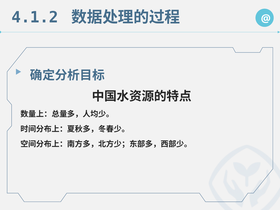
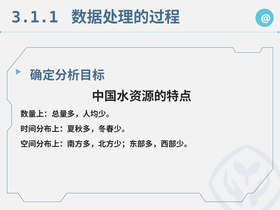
4.1.2: 4.1.2 -> 3.1.1 (35, 17)
